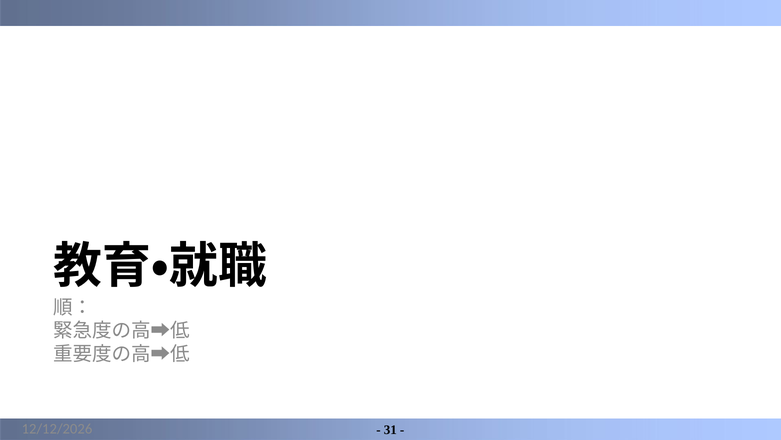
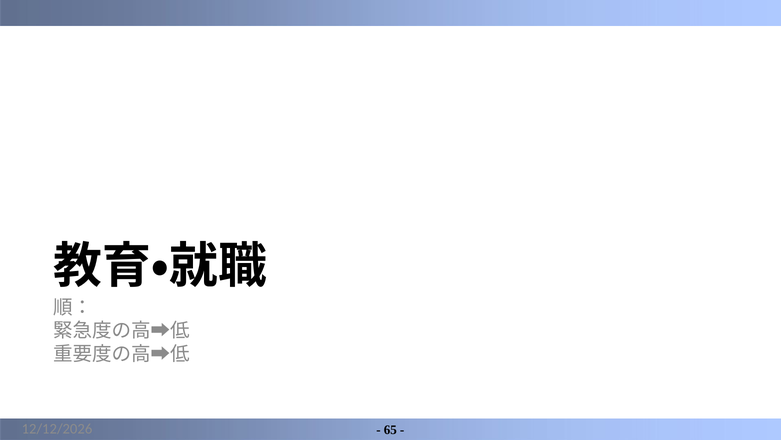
31: 31 -> 65 (390, 429)
